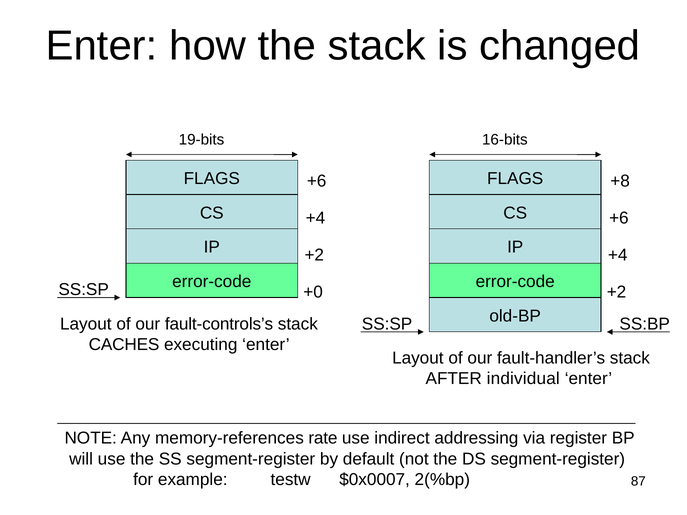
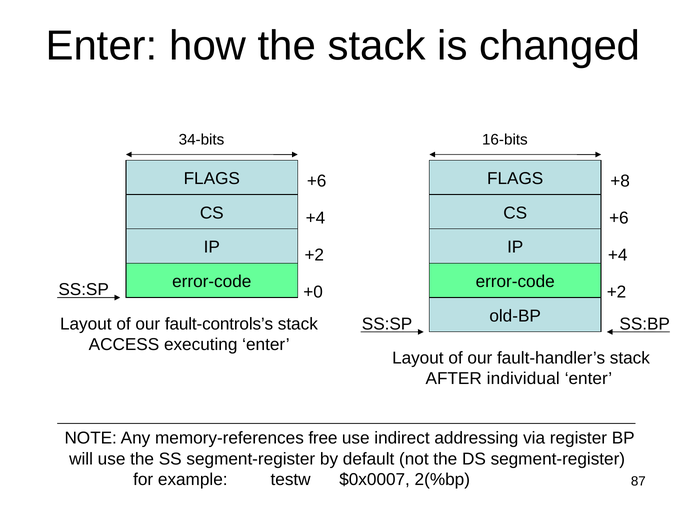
19-bits: 19-bits -> 34-bits (201, 140)
CACHES: CACHES -> ACCESS (124, 345)
rate: rate -> free (323, 439)
